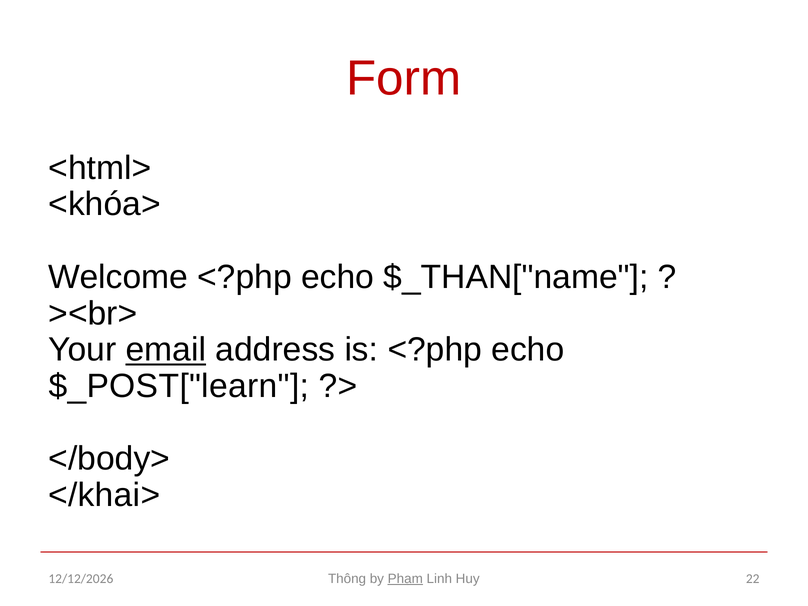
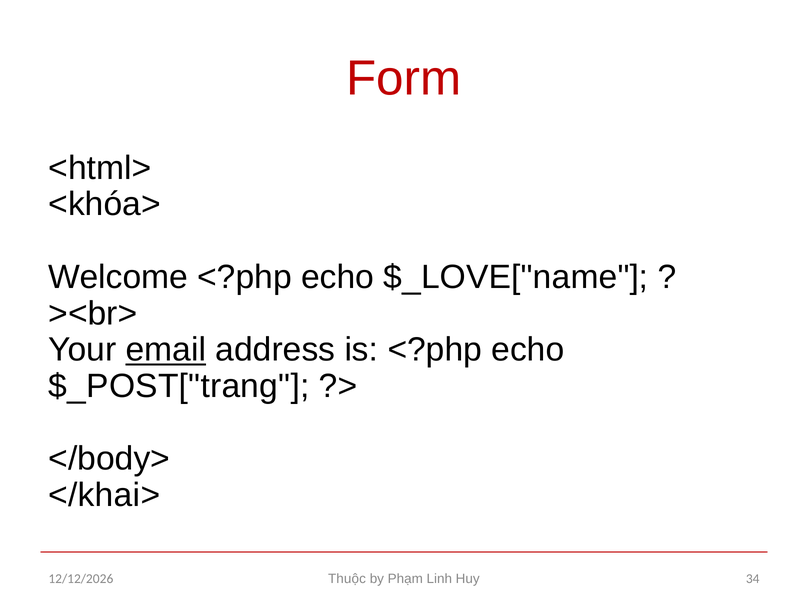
$_THAN["name: $_THAN["name -> $_LOVE["name (516, 277)
$_POST["learn: $_POST["learn -> $_POST["trang (179, 386)
Thông: Thông -> Thuộc (347, 579)
Phạm underline: present -> none (405, 579)
22: 22 -> 34 (753, 579)
